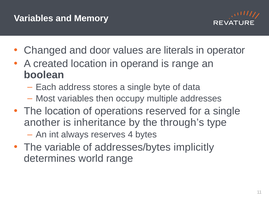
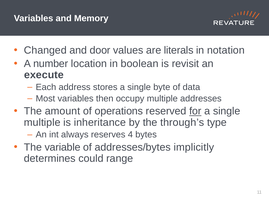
operator: operator -> notation (226, 51)
created: created -> number (51, 64)
operand: operand -> boolean (140, 64)
is range: range -> revisit (185, 64)
boolean: boolean -> execute (44, 75)
The location: location -> amount (62, 112)
for underline: none -> present (195, 112)
another: another -> multiple (42, 123)
world: world -> could (91, 159)
